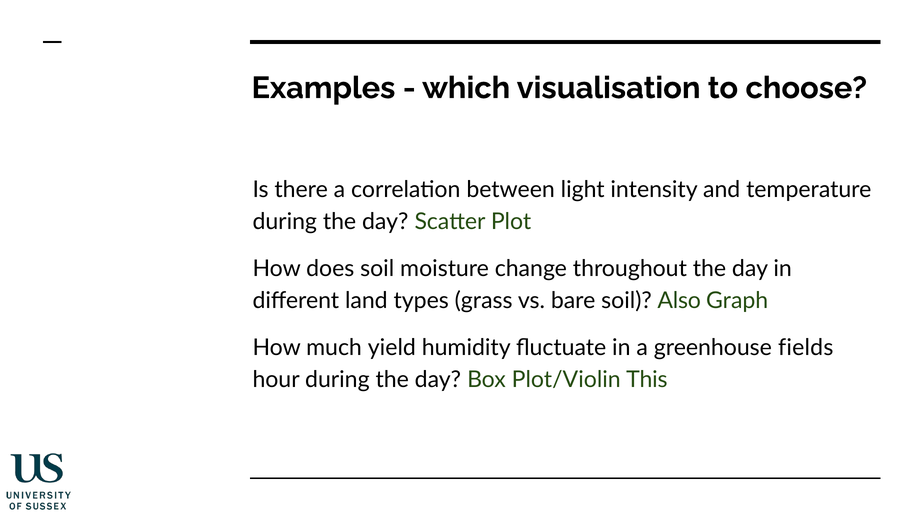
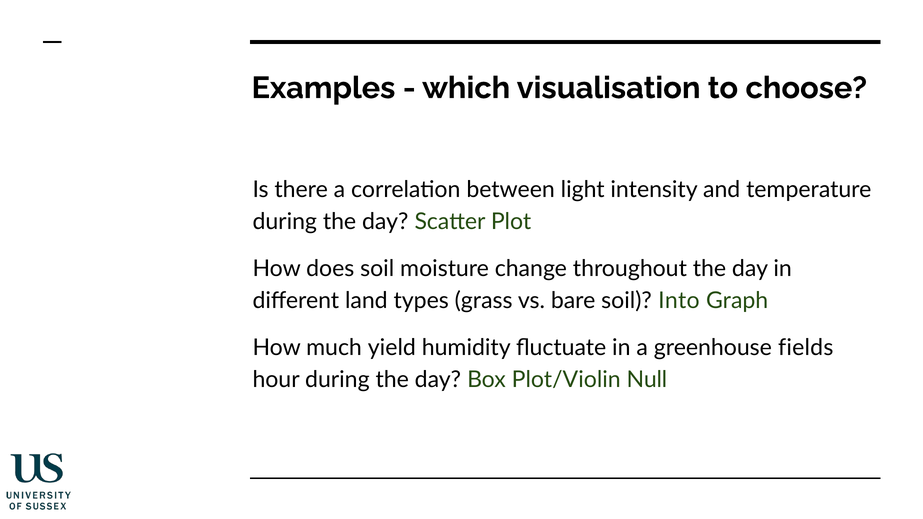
Also: Also -> Into (679, 301)
This: This -> Null (647, 380)
